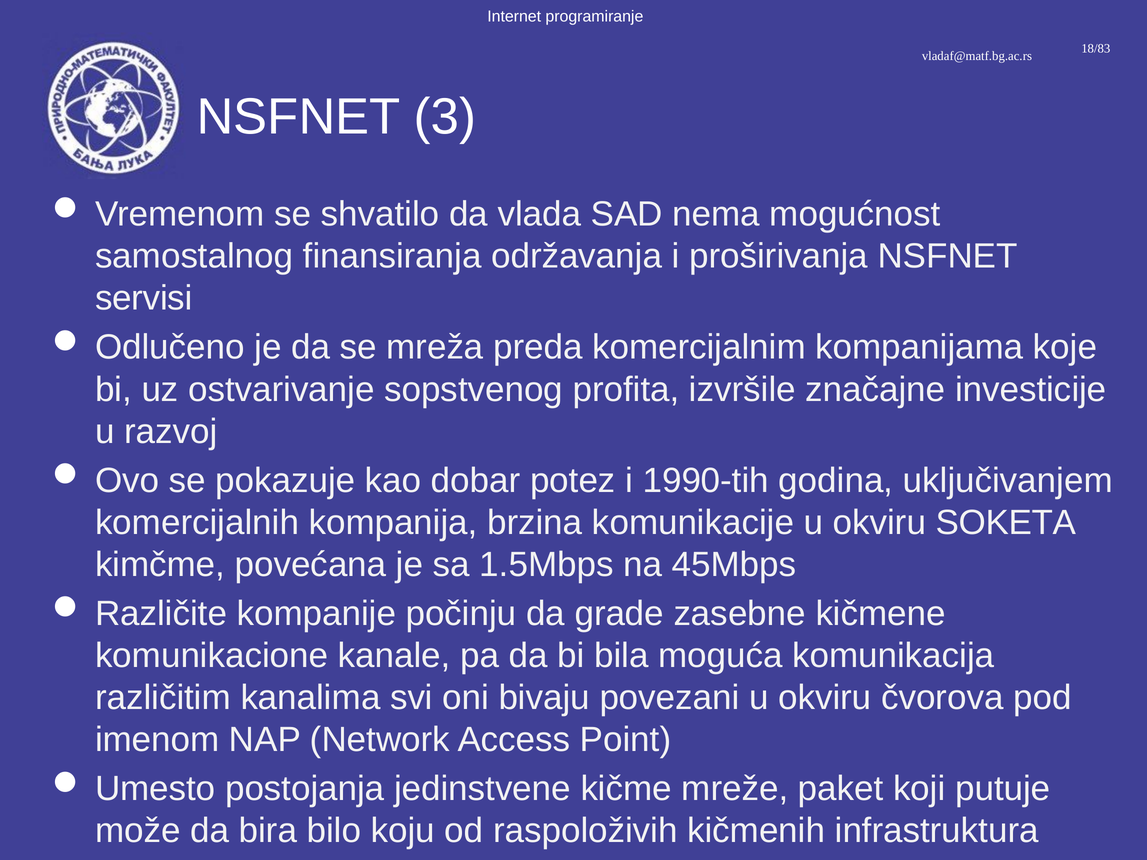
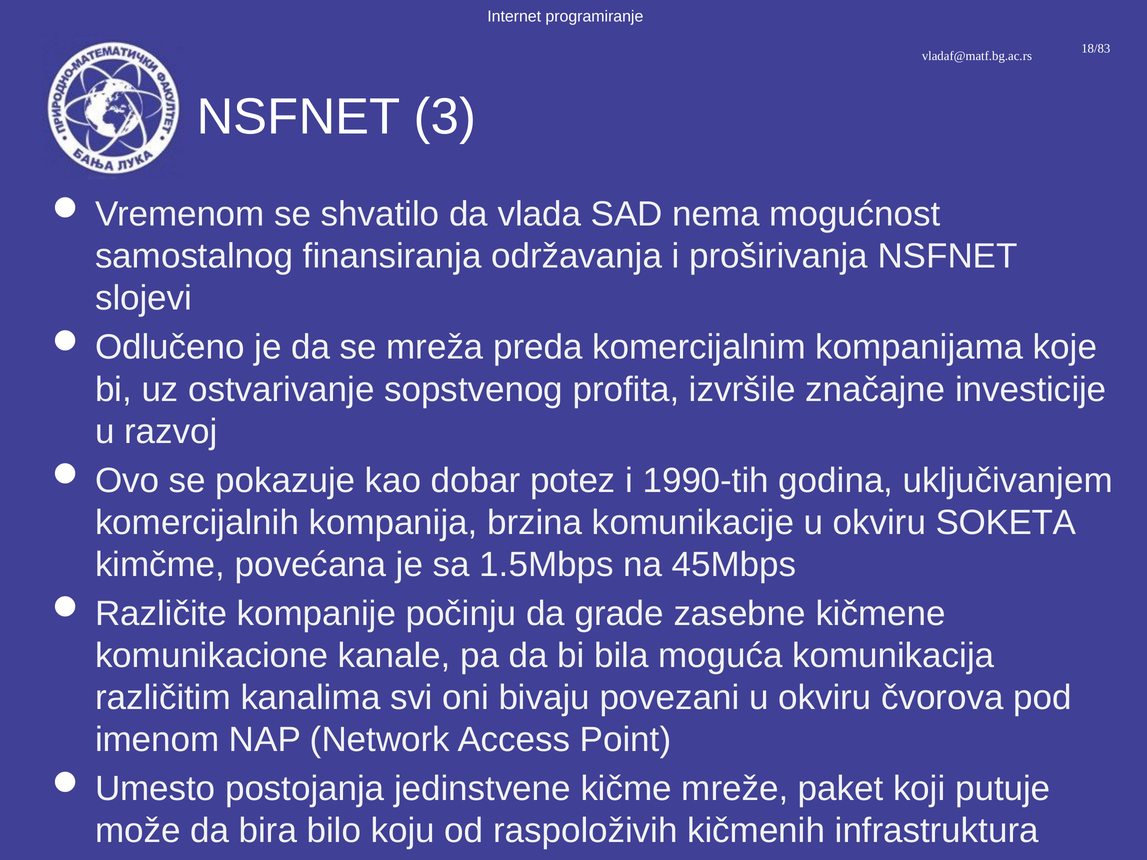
servisi: servisi -> slojevi (144, 298)
